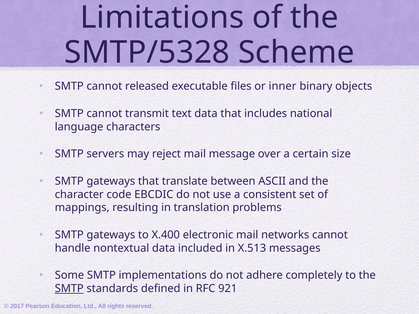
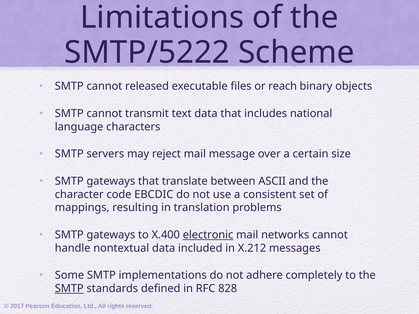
SMTP/5328: SMTP/5328 -> SMTP/5222 (147, 52)
inner: inner -> reach (283, 86)
electronic underline: none -> present (208, 235)
X.513: X.513 -> X.212 (252, 248)
921: 921 -> 828 (228, 289)
